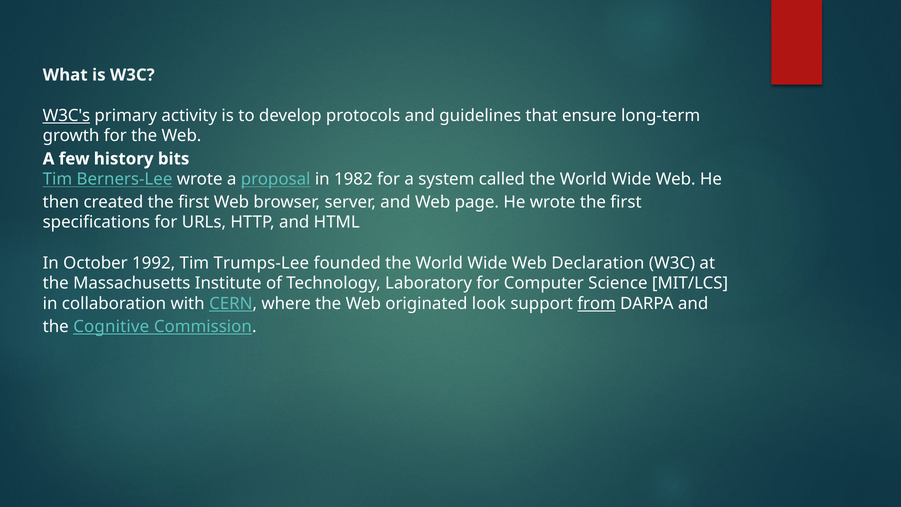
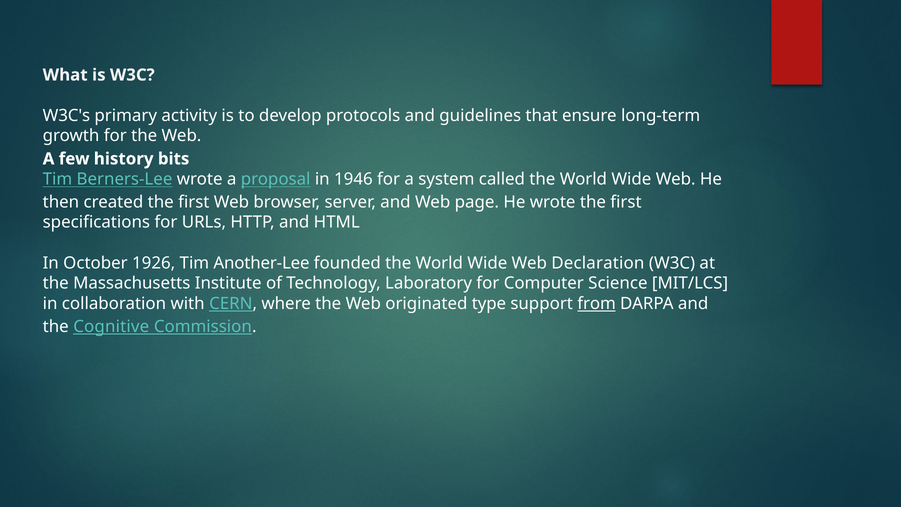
W3C's underline: present -> none (66, 116)
1982: 1982 -> 1946 (353, 179)
1992: 1992 -> 1926 (154, 263)
Trumps-Lee: Trumps-Lee -> Another-Lee (261, 263)
look: look -> type (489, 303)
